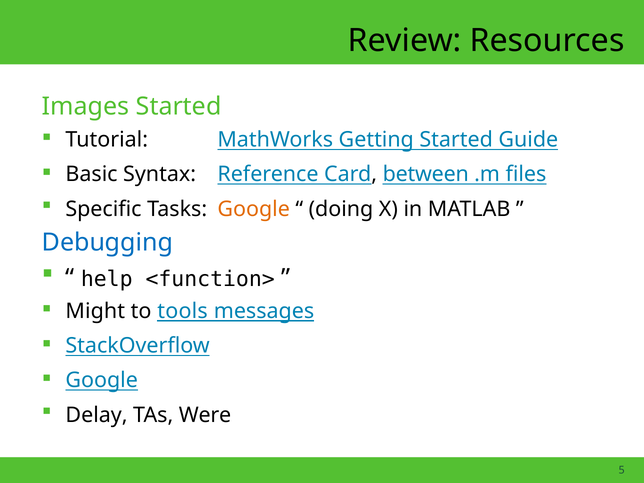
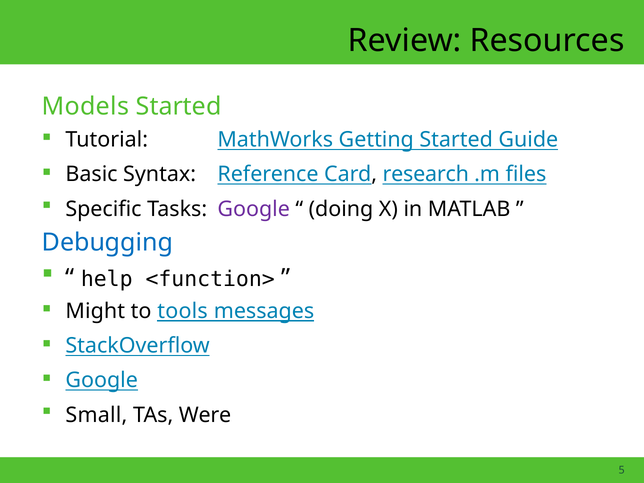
Images: Images -> Models (85, 107)
between: between -> research (426, 174)
Google colour: orange -> purple (254, 209)
Delay: Delay -> Small (96, 415)
